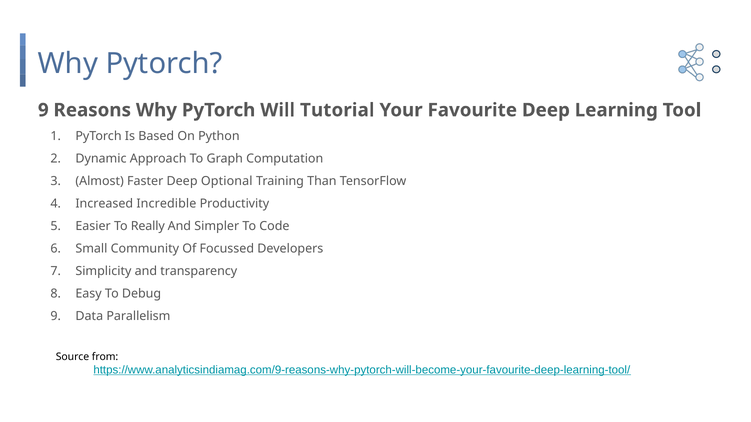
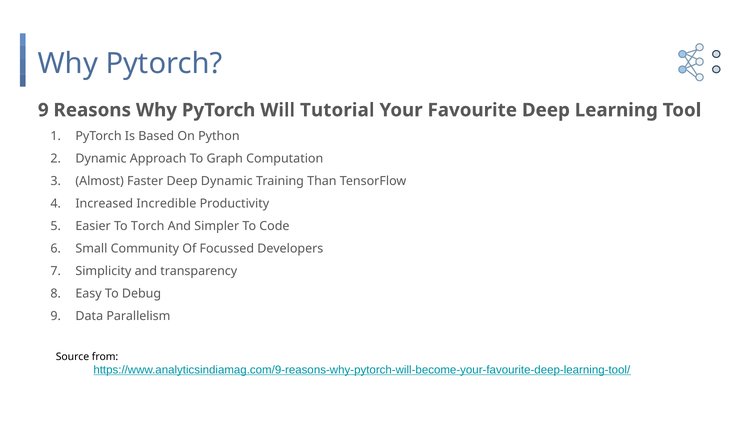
Deep Optional: Optional -> Dynamic (227, 181)
Really: Really -> Torch (148, 226)
